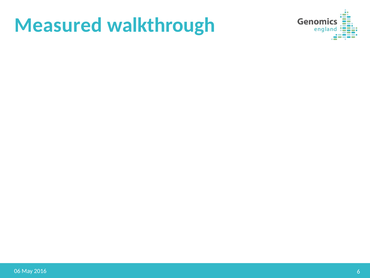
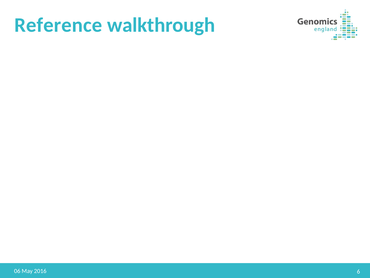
Measured: Measured -> Reference (58, 25)
